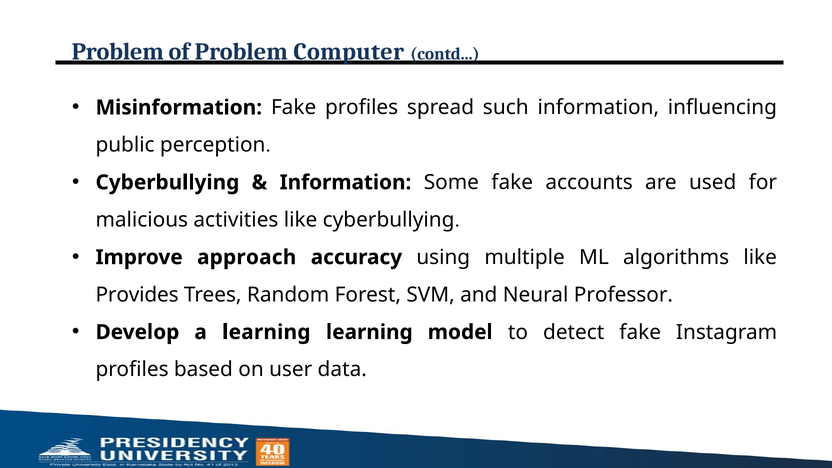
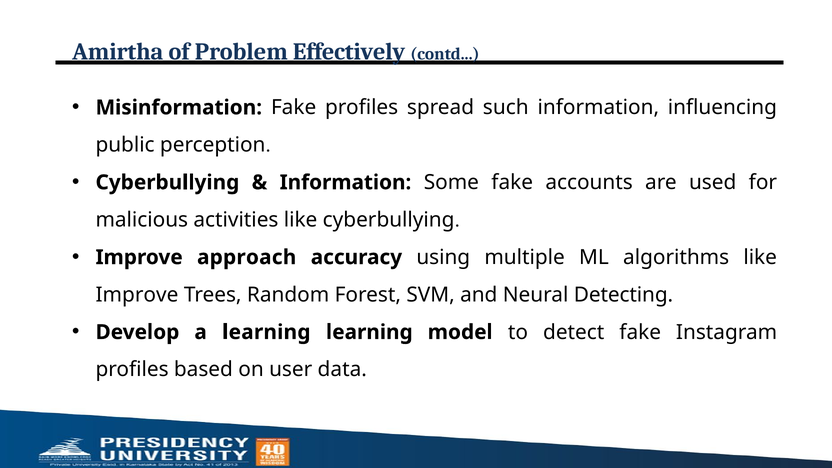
Problem: Problem -> Amirtha (118, 52)
Computer: Computer -> Effectively (349, 52)
Provides: Provides -> Improve (137, 295)
Professor: Professor -> Detecting (623, 295)
